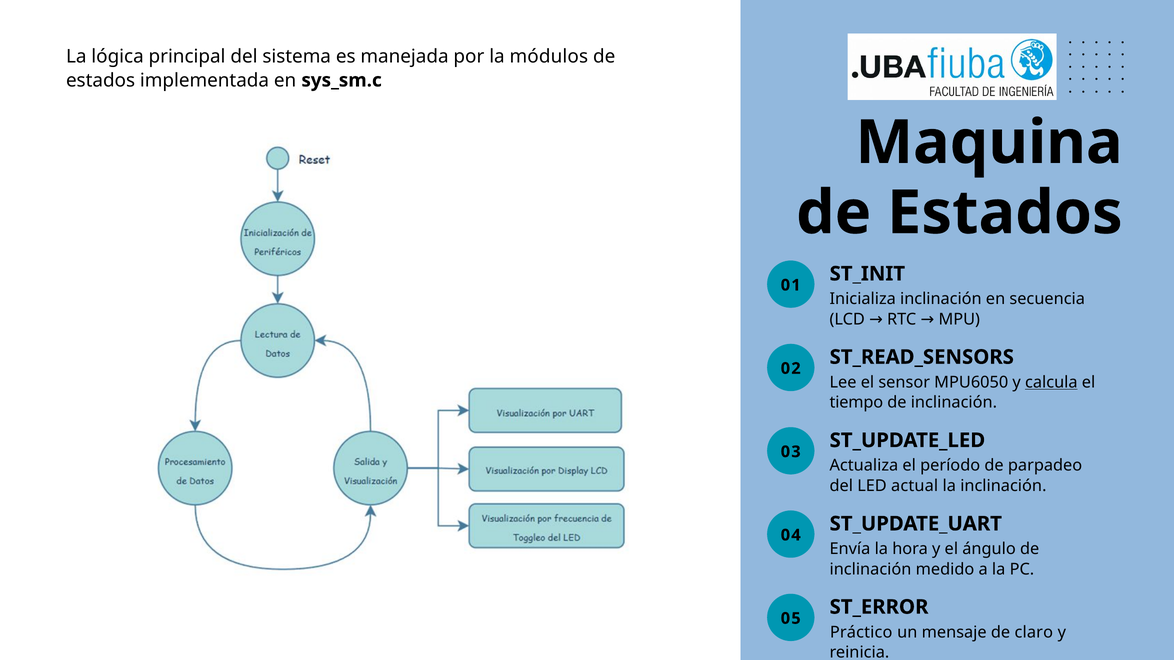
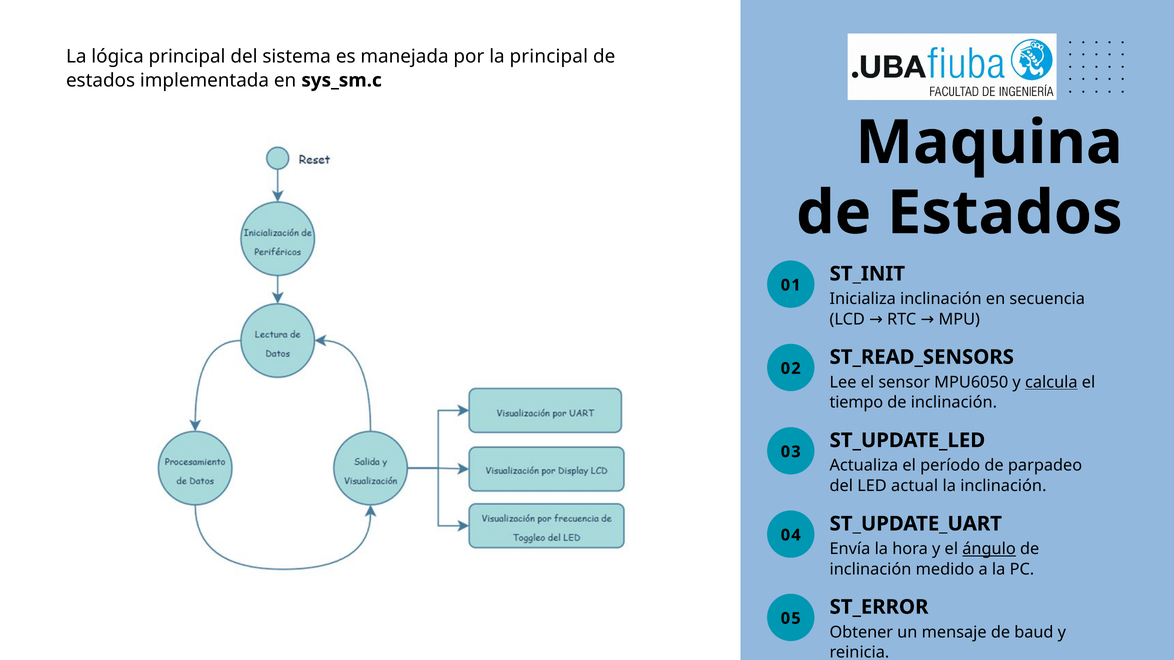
la módulos: módulos -> principal (549, 57)
ángulo underline: none -> present (989, 549)
Práctico: Práctico -> Obtener (861, 633)
claro: claro -> baud (1034, 633)
